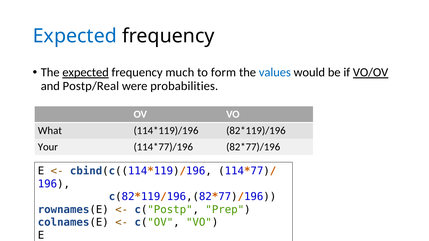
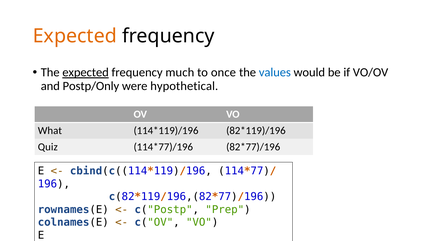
Expected colour: blue -> orange (75, 36)
form: form -> once (223, 73)
VO/OV underline: present -> none (371, 73)
Postp/Real: Postp/Real -> Postp/Only (91, 86)
probabilities: probabilities -> hypothetical (184, 86)
Your: Your -> Quiz (48, 147)
